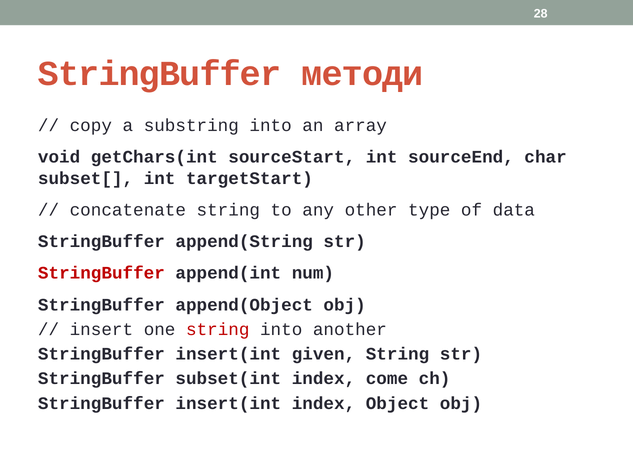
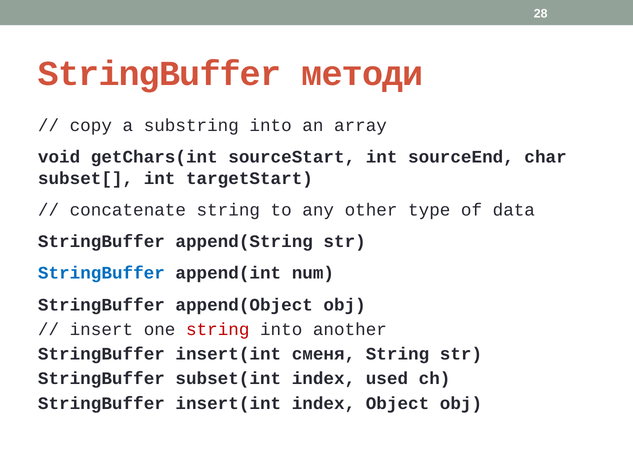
StringBuffer colour: red -> blue (101, 274)
given: given -> сменя (323, 355)
come: come -> used (387, 379)
